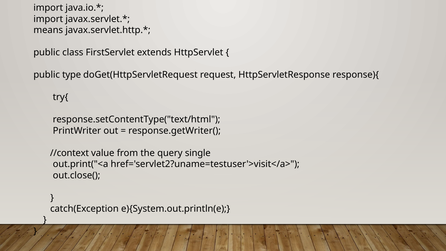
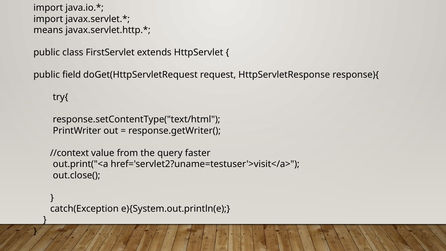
type: type -> field (72, 75)
single: single -> faster (198, 153)
